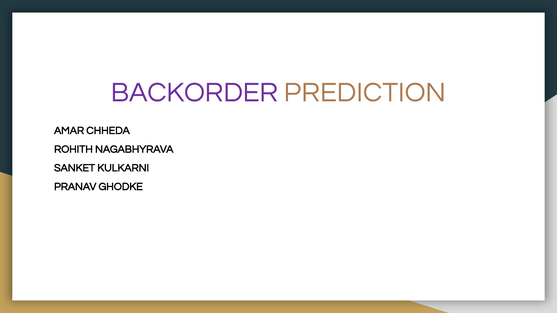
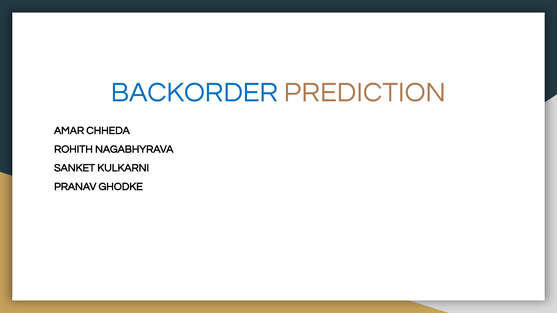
BACKORDER colour: purple -> blue (195, 92)
